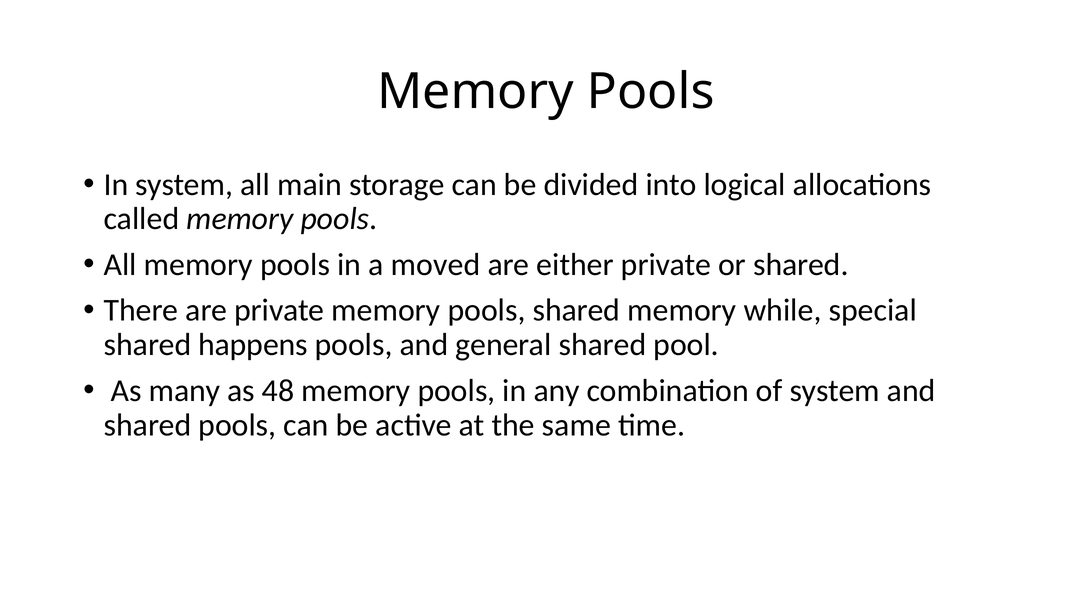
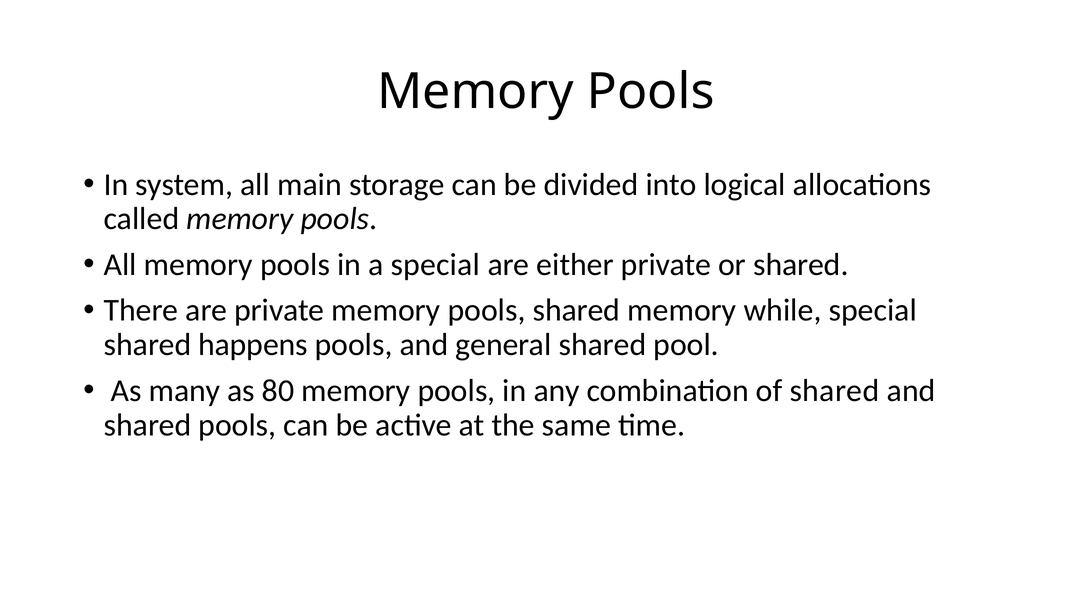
a moved: moved -> special (435, 265)
48: 48 -> 80 (278, 391)
of system: system -> shared (834, 391)
